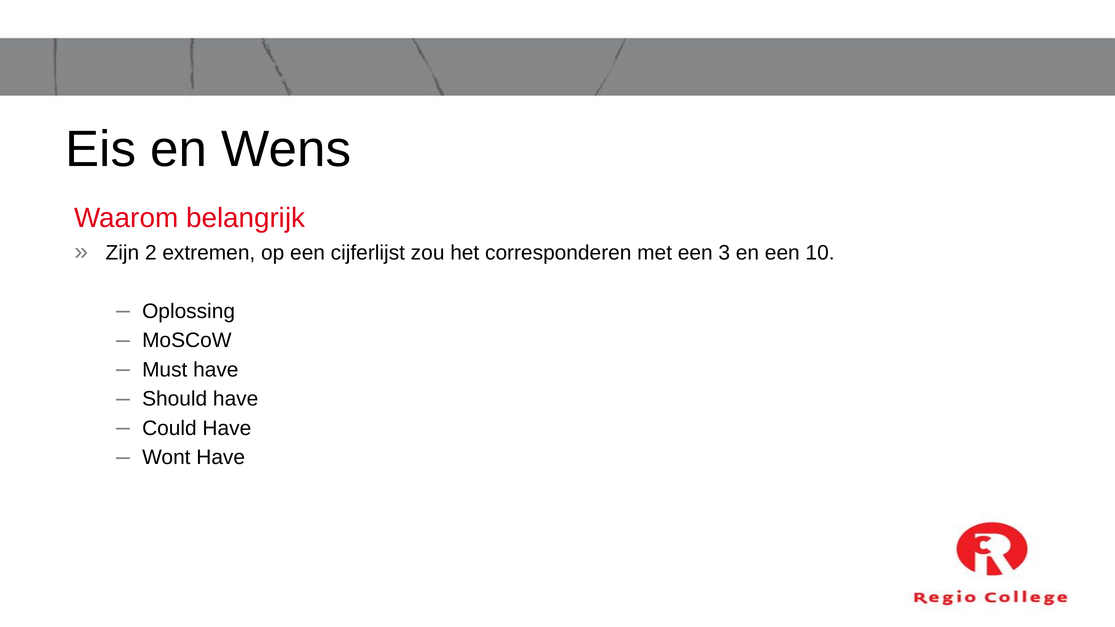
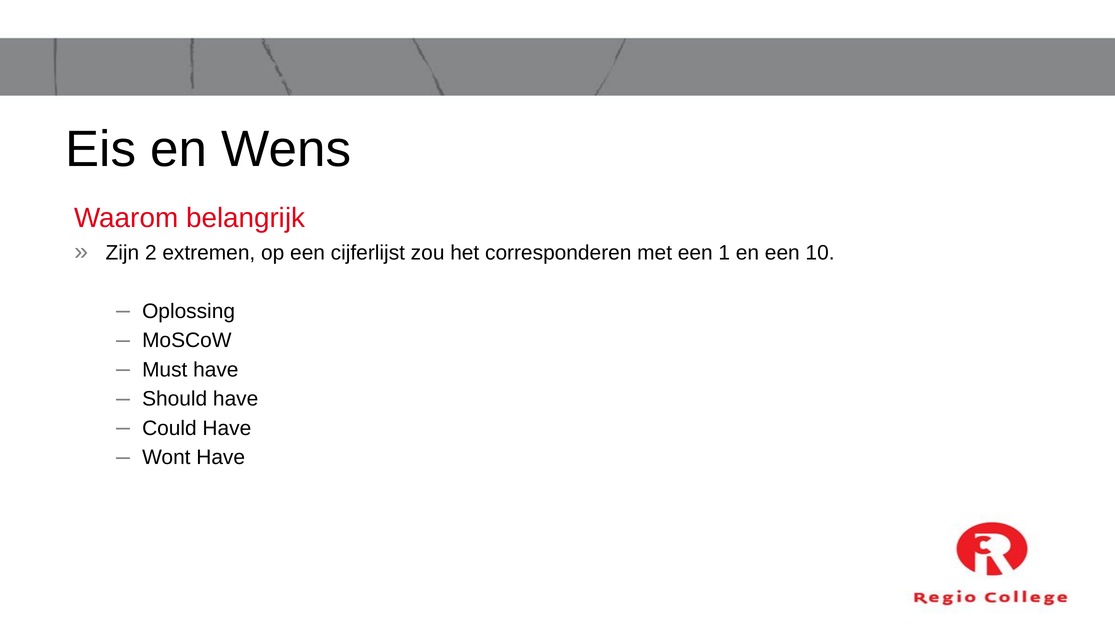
3: 3 -> 1 (724, 253)
